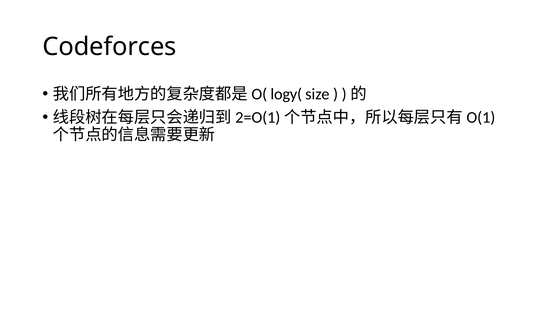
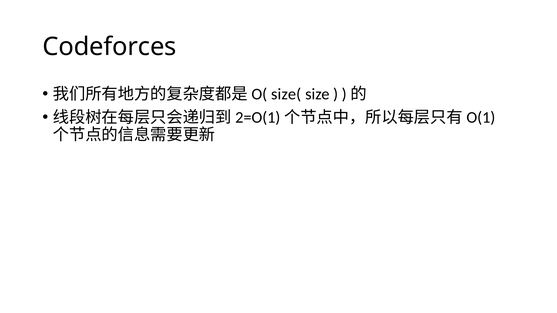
logy(: logy( -> size( (286, 94)
